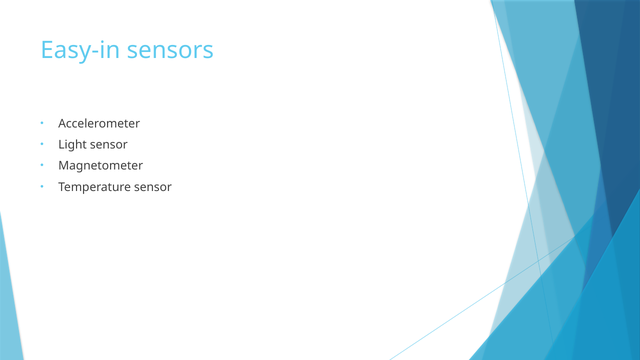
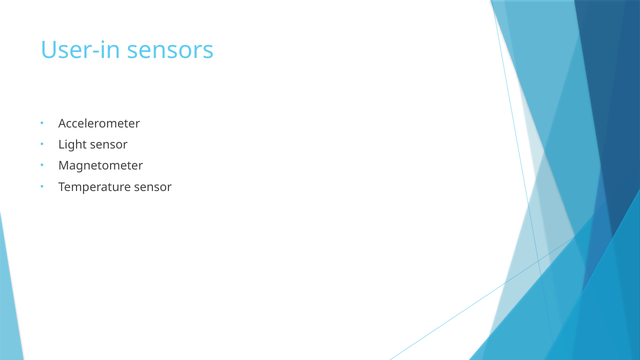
Easy-in: Easy-in -> User-in (81, 50)
